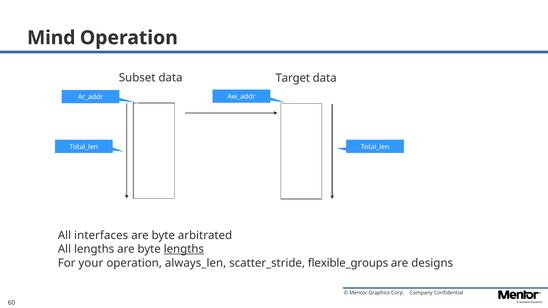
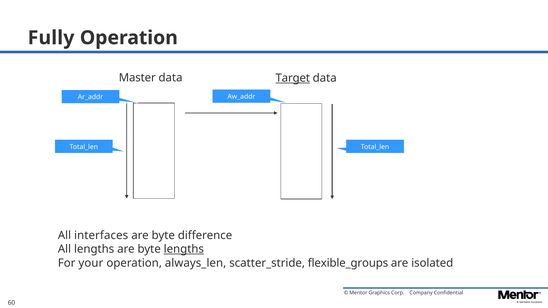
Mind: Mind -> Fully (51, 38)
Subset: Subset -> Master (137, 78)
Target underline: none -> present (293, 78)
arbitrated: arbitrated -> difference (205, 236)
designs: designs -> isolated (432, 263)
